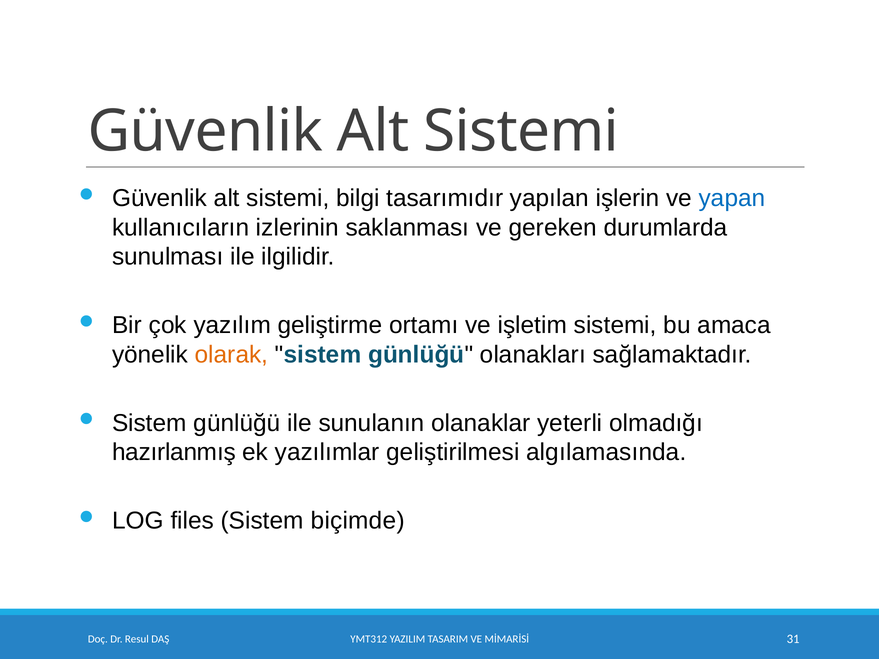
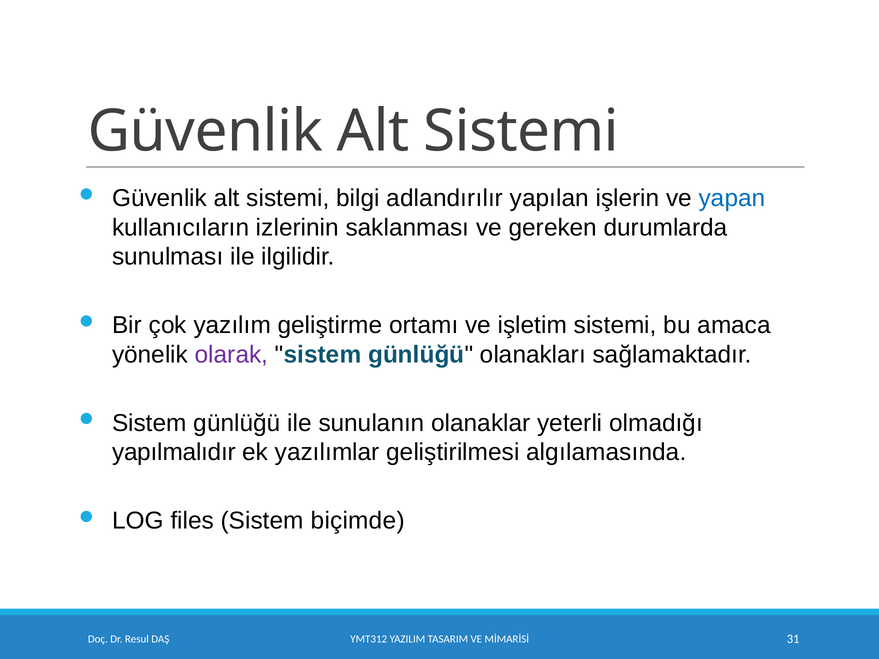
tasarımıdır: tasarımıdır -> adlandırılır (445, 198)
olarak colour: orange -> purple (232, 355)
hazırlanmış: hazırlanmış -> yapılmalıdır (174, 453)
